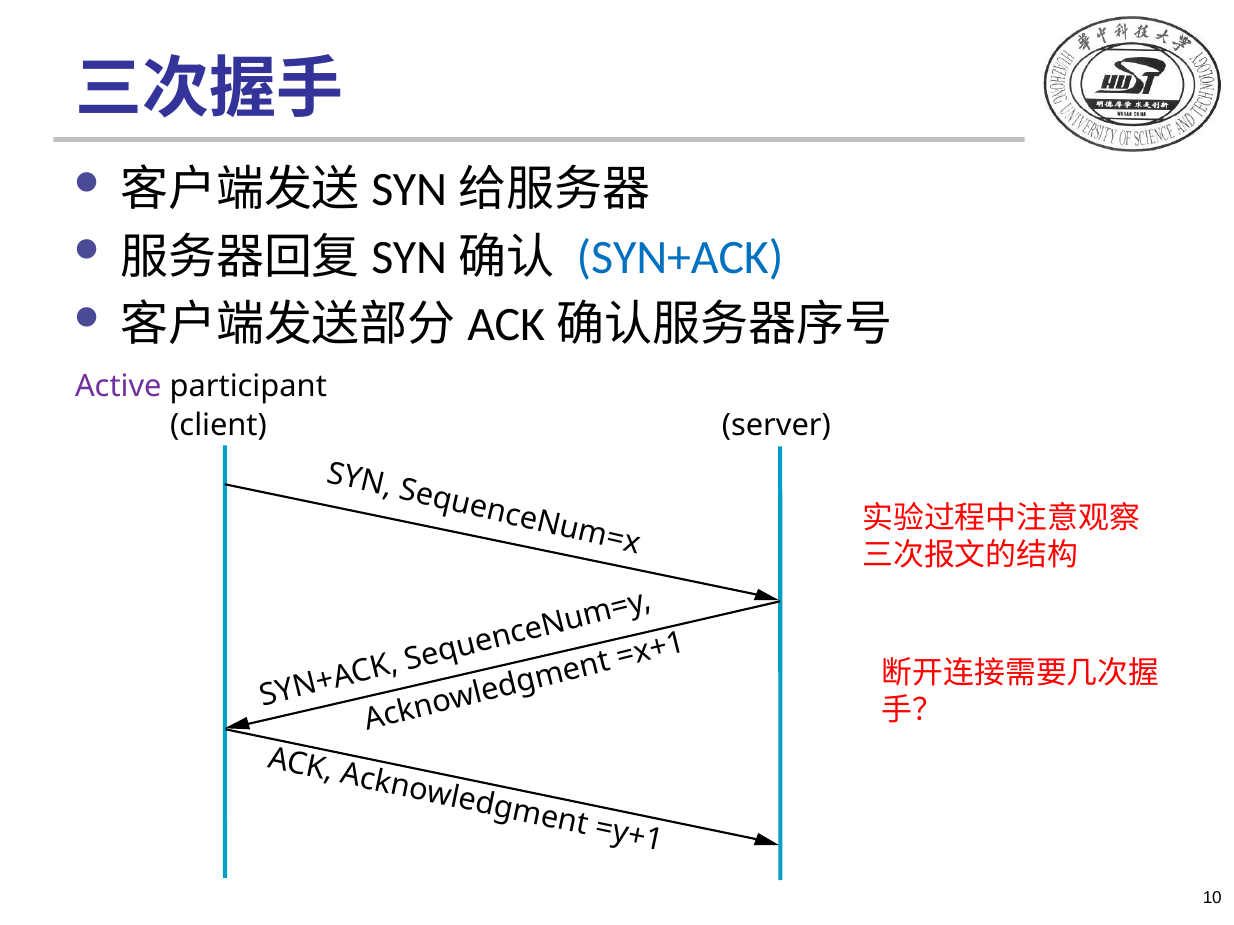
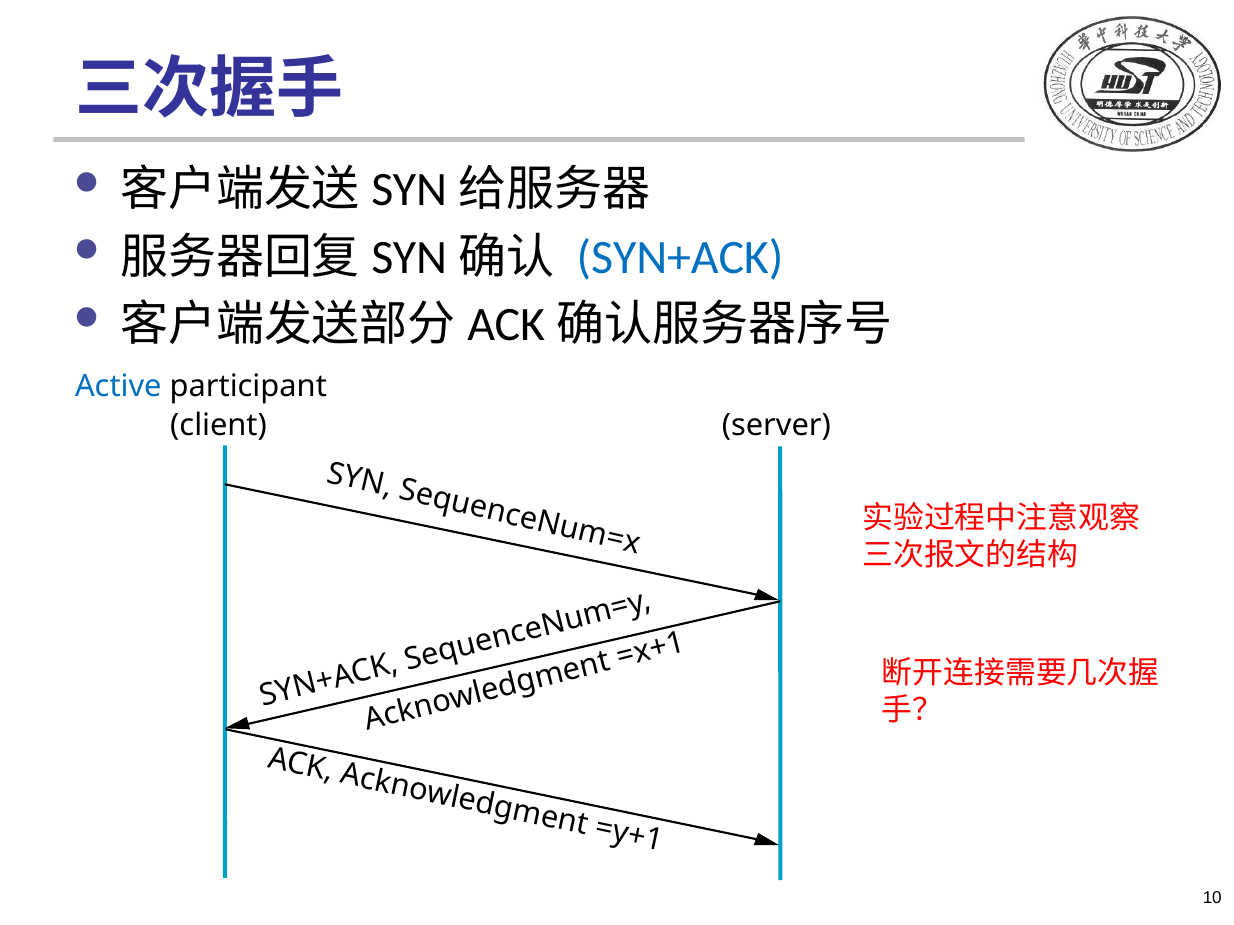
Active colour: purple -> blue (118, 386)
